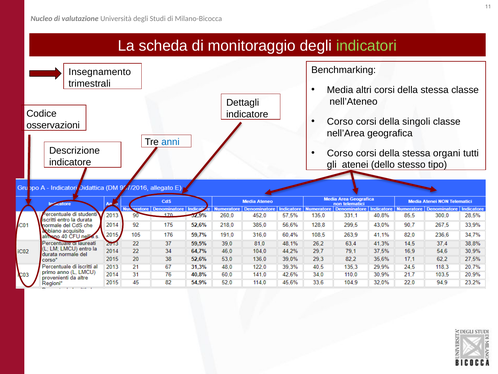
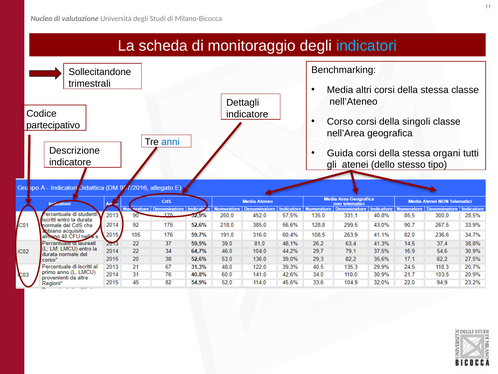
indicatori colour: light green -> light blue (366, 46)
Insegnamento: Insegnamento -> Sollecitandone (100, 72)
osservazioni: osservazioni -> partecipativo (53, 125)
Corso: Corso -> Guida (340, 153)
